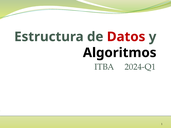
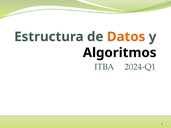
Datos colour: red -> orange (126, 37)
